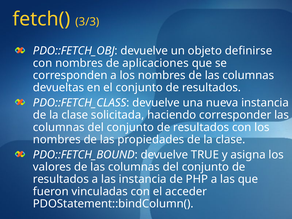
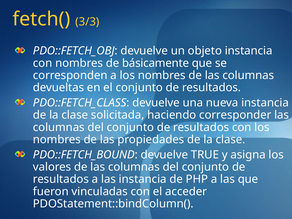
objeto definirse: definirse -> instancia (249, 51)
aplicaciones: aplicaciones -> básicamente (156, 63)
